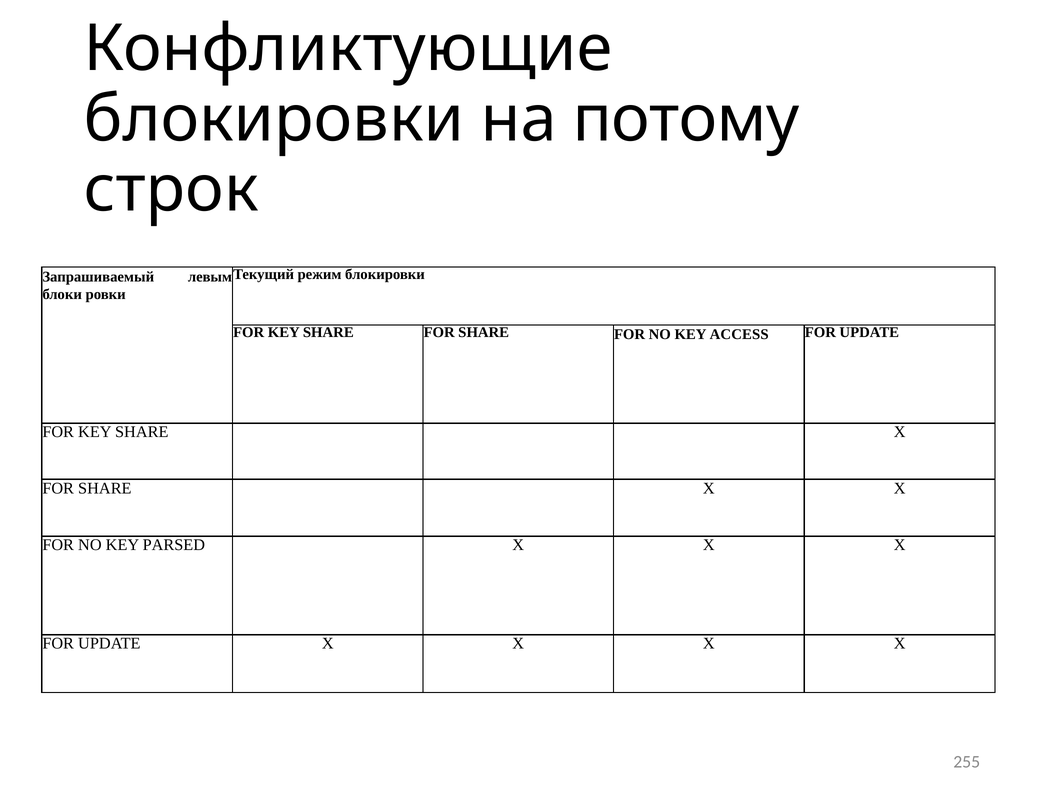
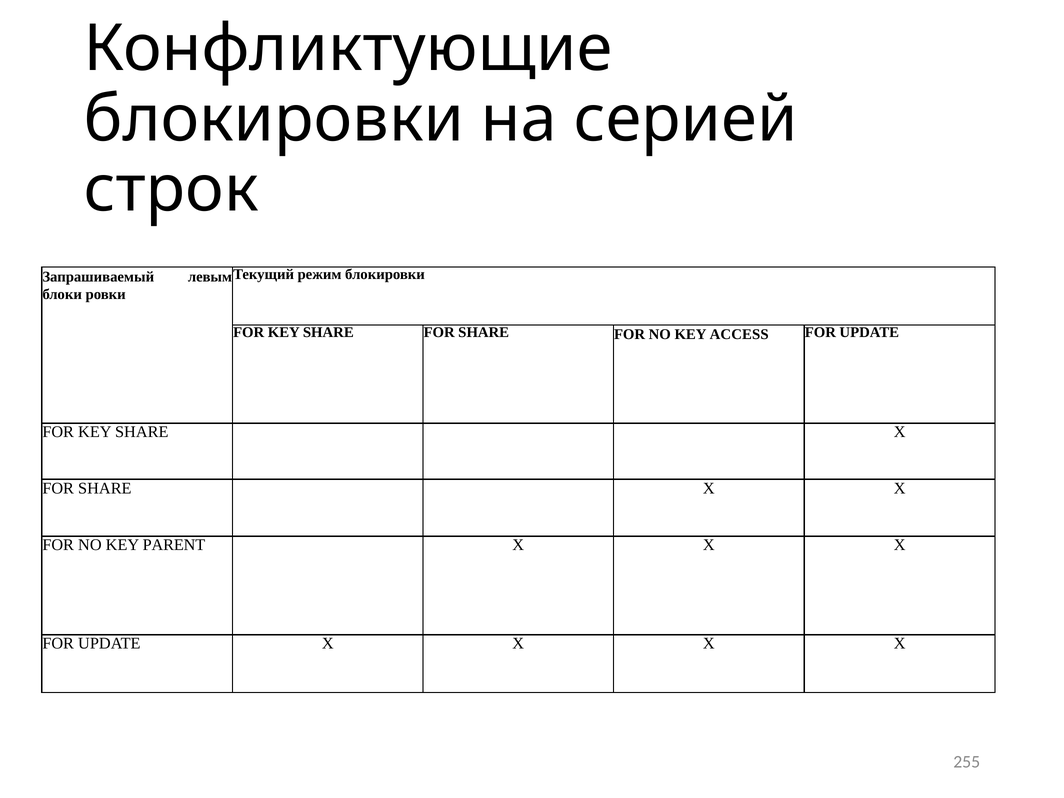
потому: потому -> серией (686, 119)
PARSED: PARSED -> PARENT (174, 545)
